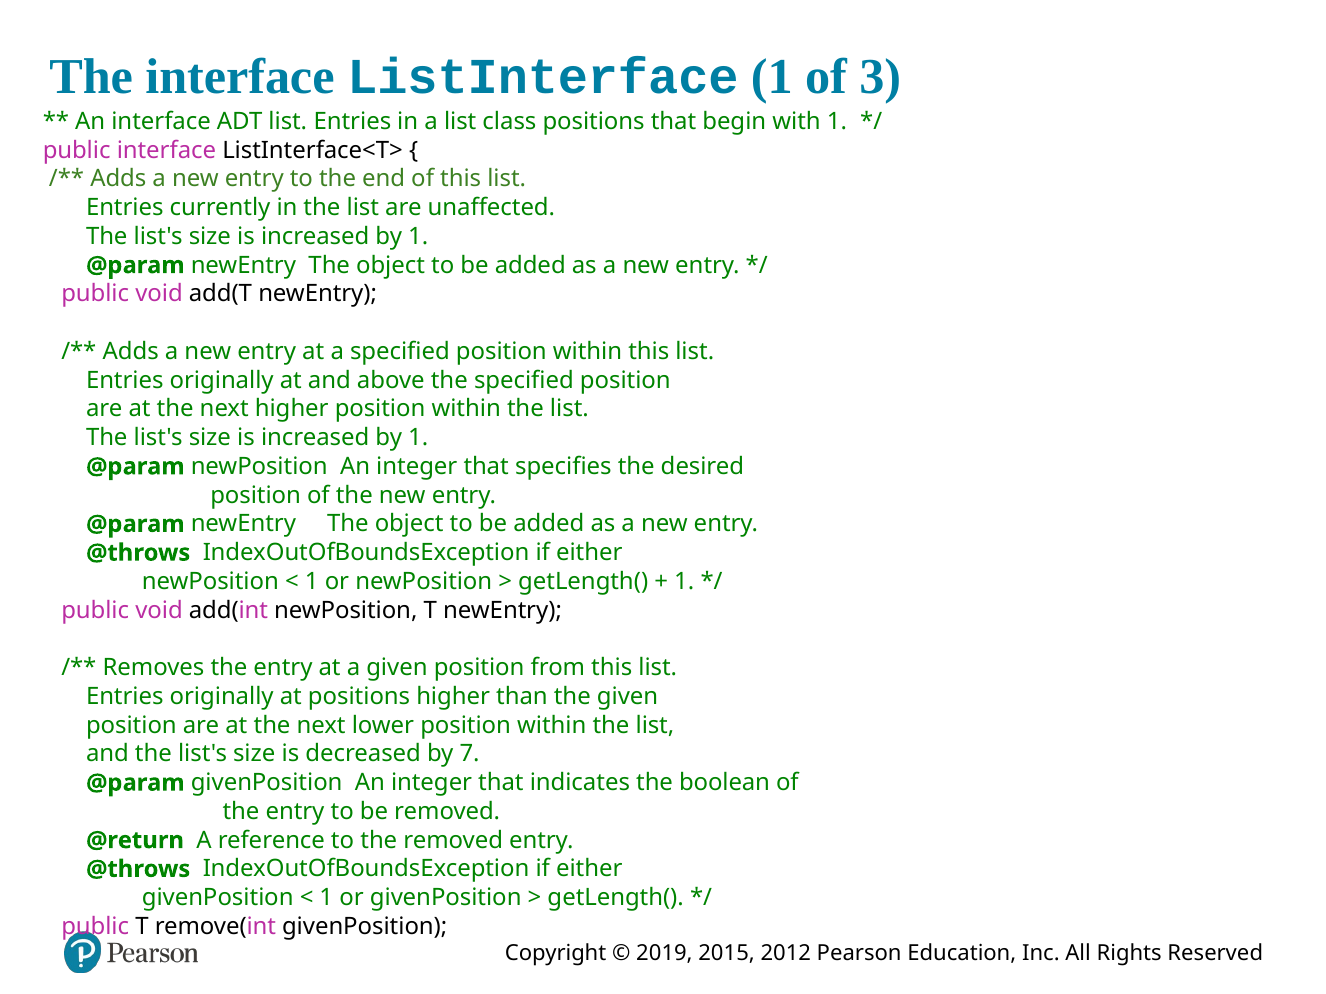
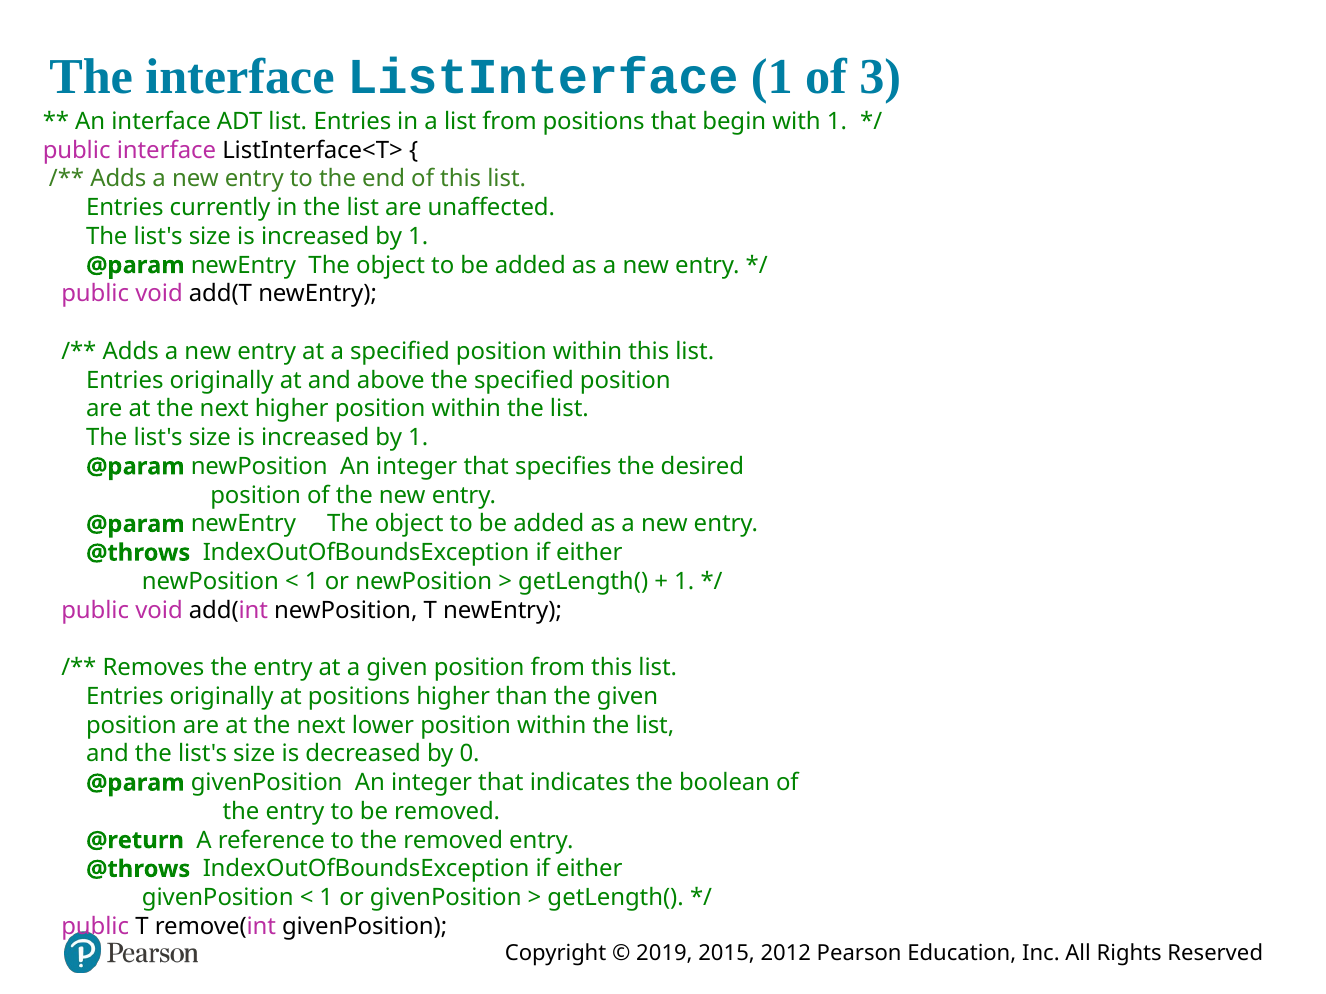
list class: class -> from (510, 122)
7: 7 -> 0 (470, 754)
